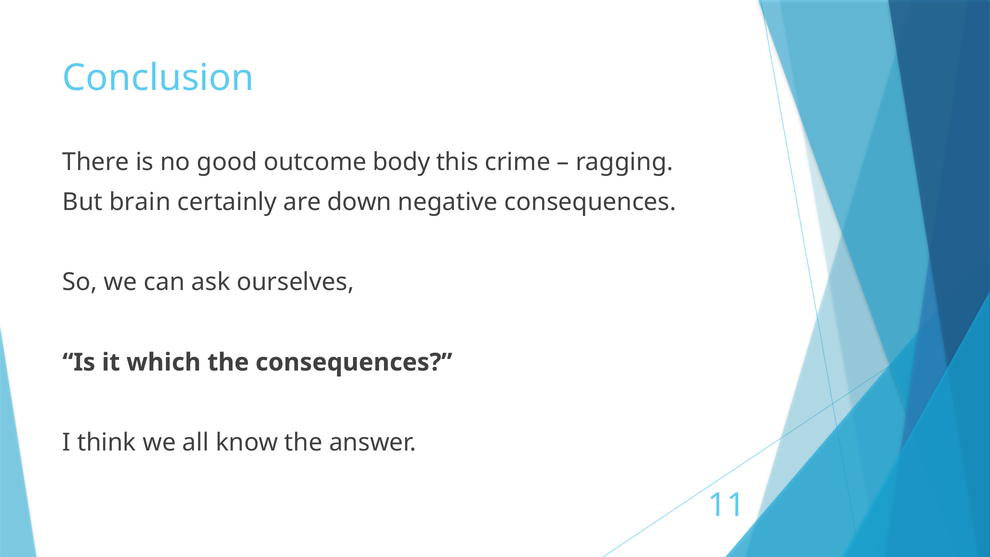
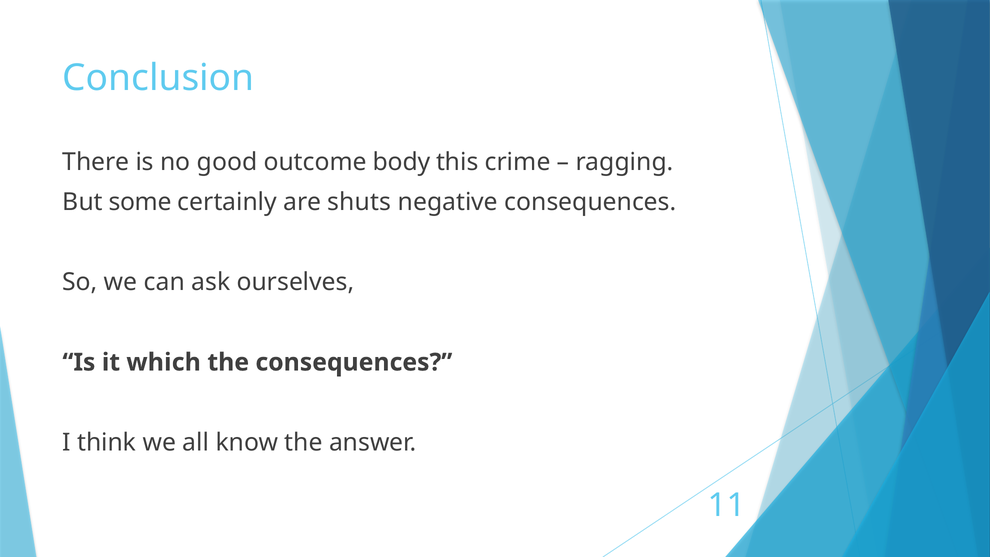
brain: brain -> some (140, 202)
down: down -> shuts (359, 202)
